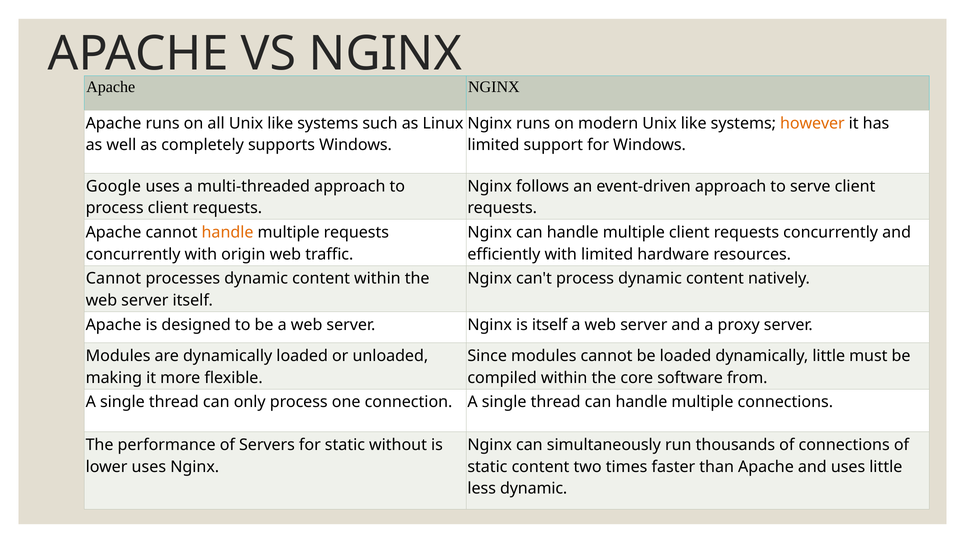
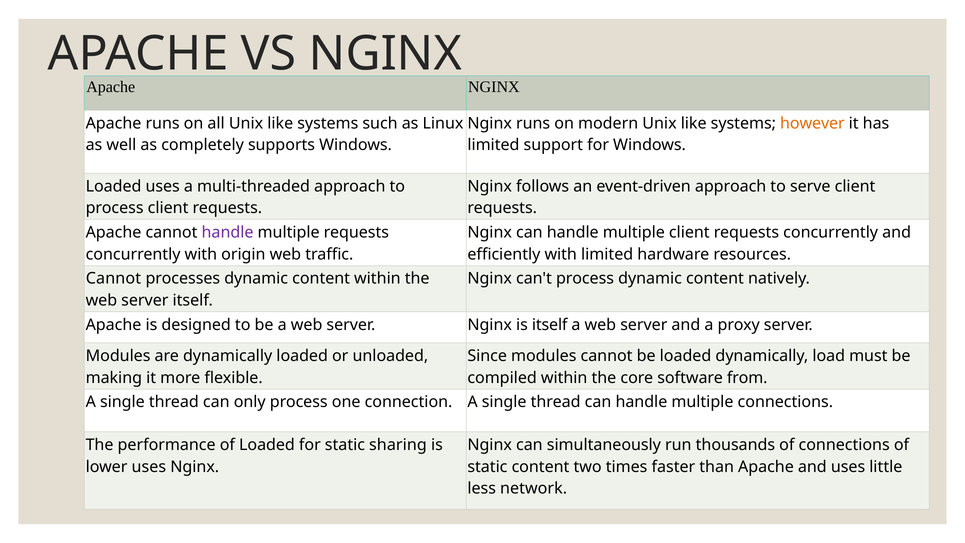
Google: Google -> Loaded (114, 186)
handle colour: orange -> purple (228, 232)
dynamically little: little -> load (829, 356)
of Servers: Servers -> Loaded (267, 445)
without: without -> sharing (398, 445)
less dynamic: dynamic -> network (534, 488)
